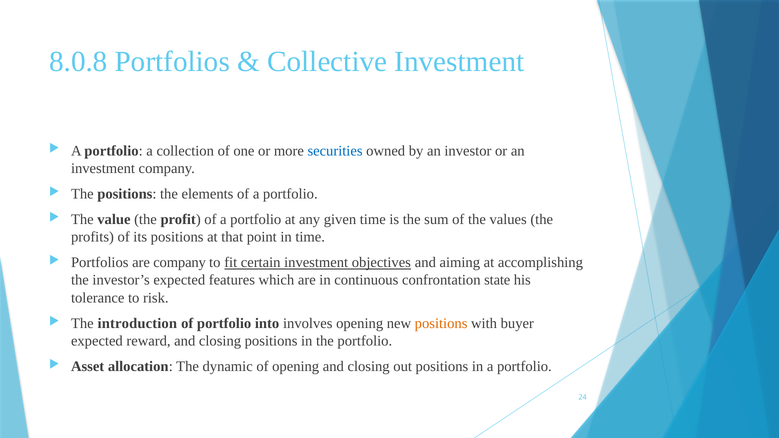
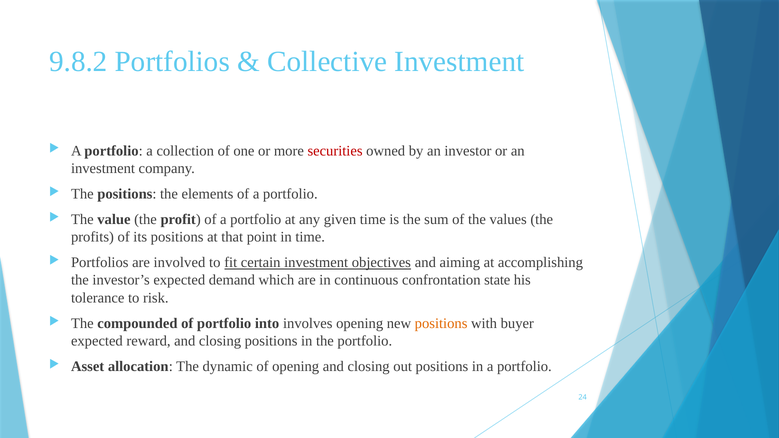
8.0.8: 8.0.8 -> 9.8.2 (78, 61)
securities colour: blue -> red (335, 151)
are company: company -> involved (179, 263)
features: features -> demand (232, 280)
introduction: introduction -> compounded (137, 323)
